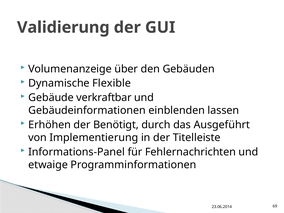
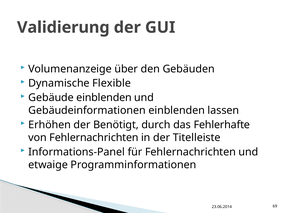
Gebäude verkraftbar: verkraftbar -> einblenden (104, 98)
Ausgeführt: Ausgeführt -> Fehlerhafte (222, 125)
von Implementierung: Implementierung -> Fehlernachrichten (94, 138)
